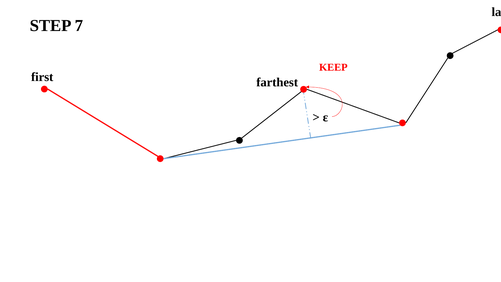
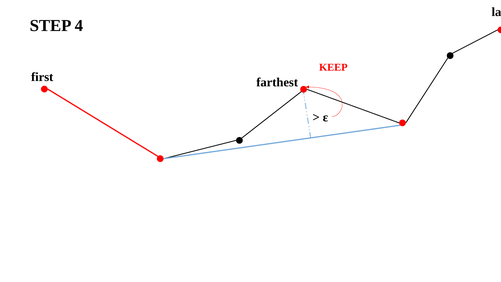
7: 7 -> 4 (79, 26)
